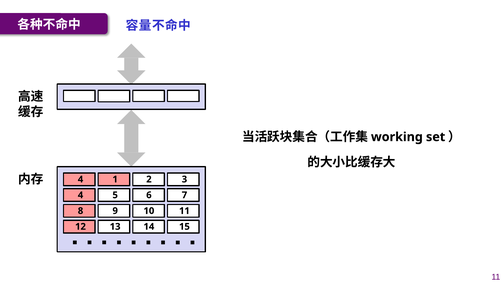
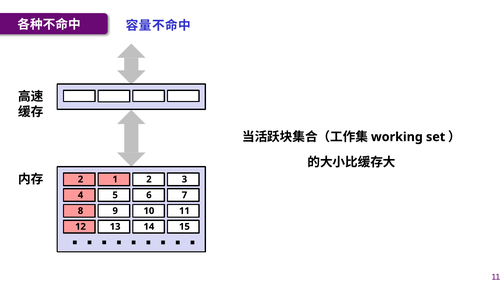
4: 4 -> 2 (81, 179)
